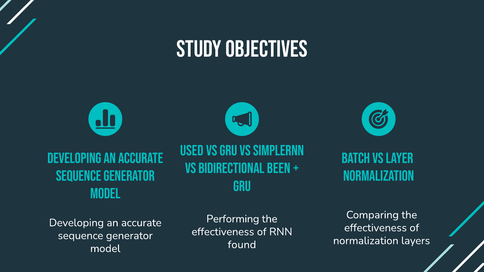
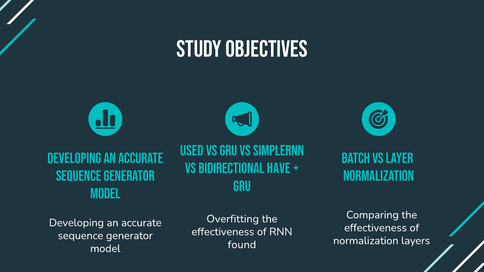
BEEN: BEEN -> HAVE (279, 169)
Performing: Performing -> Overfitting (233, 219)
